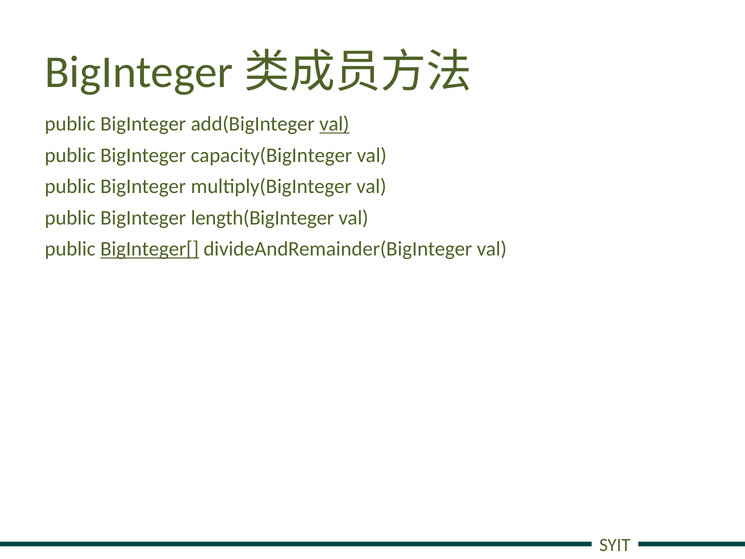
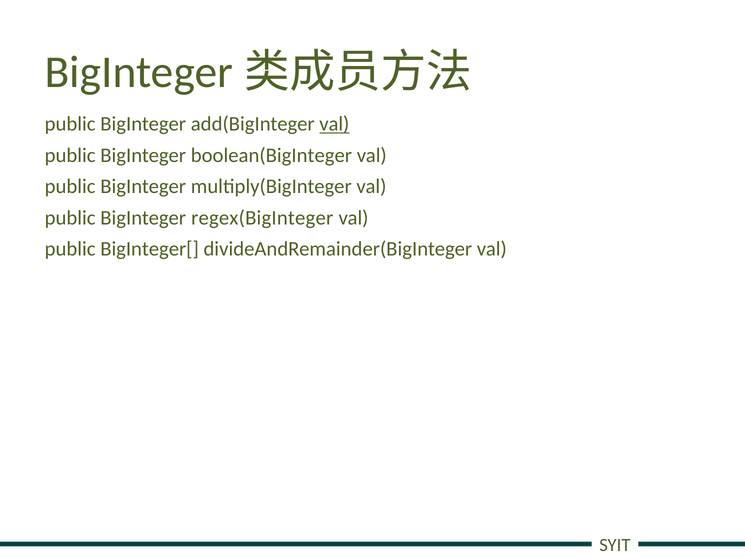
capacity(BigInteger: capacity(BigInteger -> boolean(BigInteger (271, 155)
length(BigInteger: length(BigInteger -> regex(BigInteger (262, 218)
BigInteger[ underline: present -> none (150, 249)
